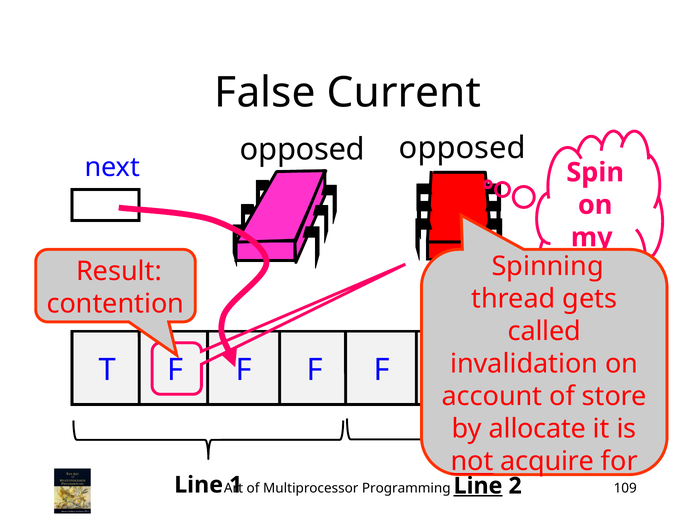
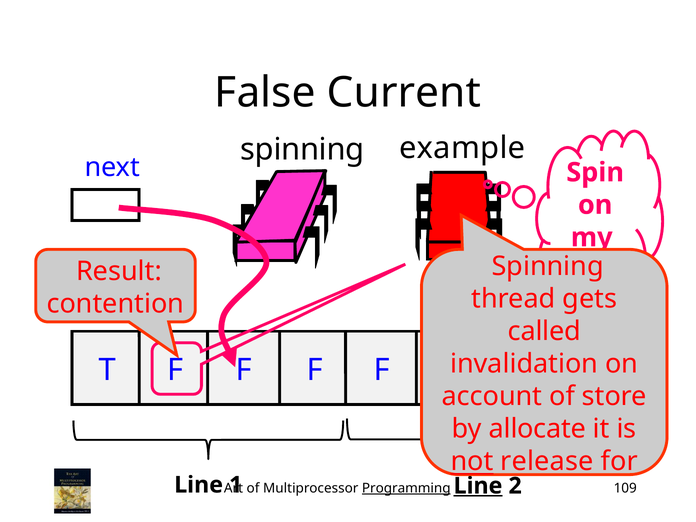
opposed: opposed -> example (462, 148)
opposed: opposed -> spinning (302, 149)
acquire: acquire -> release (547, 461)
Programming underline: none -> present (406, 488)
